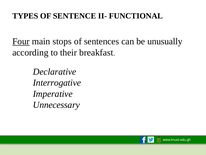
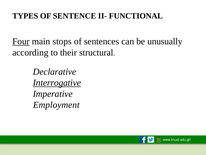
breakfast: breakfast -> structural (96, 52)
Interrogative underline: none -> present (57, 83)
Unnecessary: Unnecessary -> Employment (56, 105)
